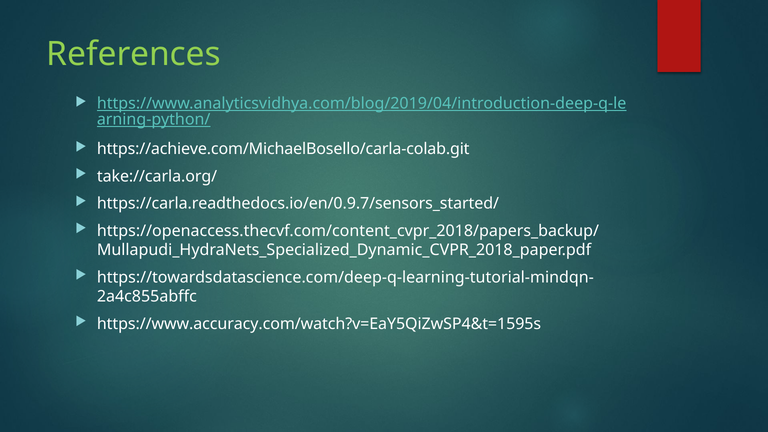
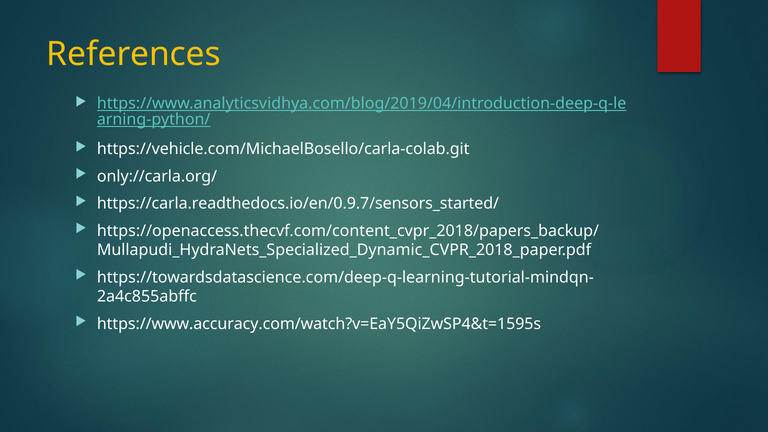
References colour: light green -> yellow (134, 54)
https://achieve.com/MichaelBosello/carla-colab.git: https://achieve.com/MichaelBosello/carla-colab.git -> https://vehicle.com/MichaelBosello/carla-colab.git (283, 149)
take://carla.org/: take://carla.org/ -> only://carla.org/ (157, 176)
